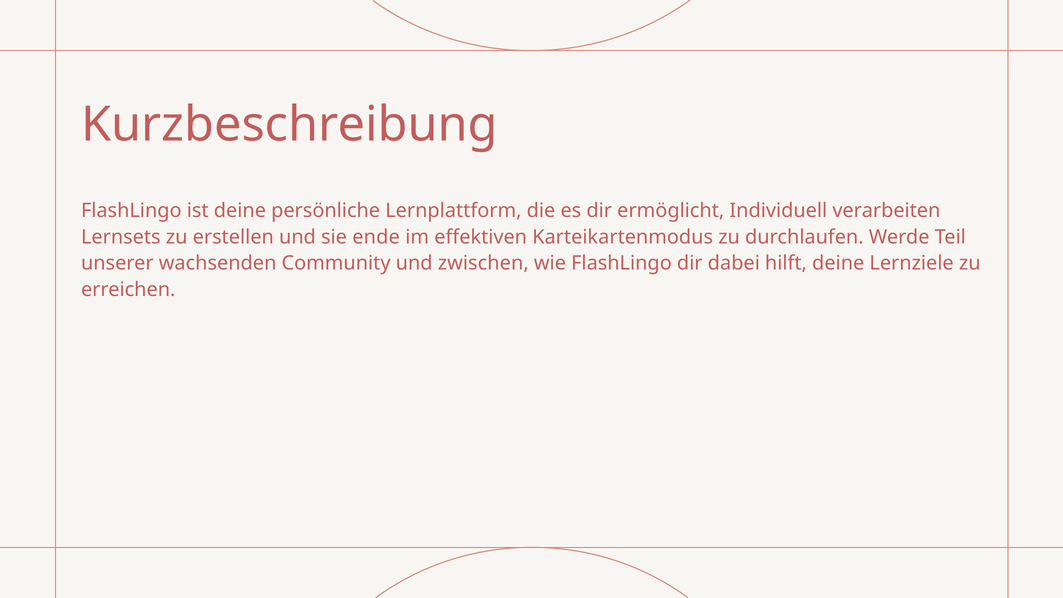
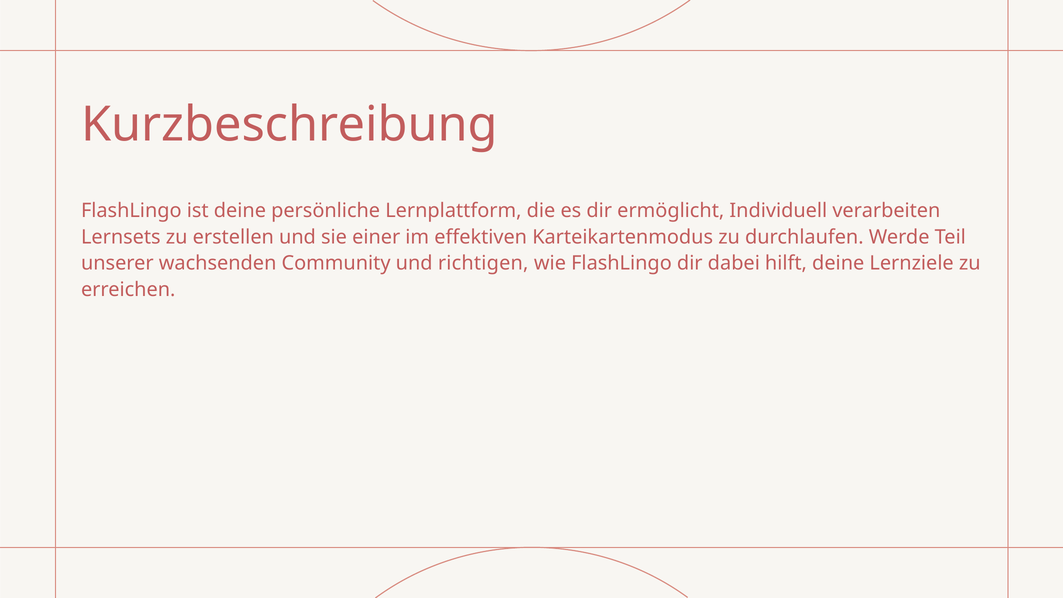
ende: ende -> einer (376, 237)
zwischen: zwischen -> richtigen (483, 263)
